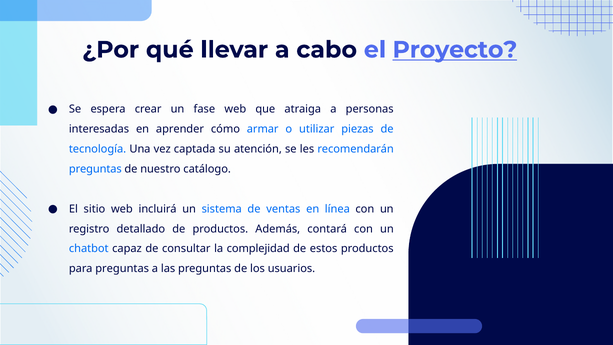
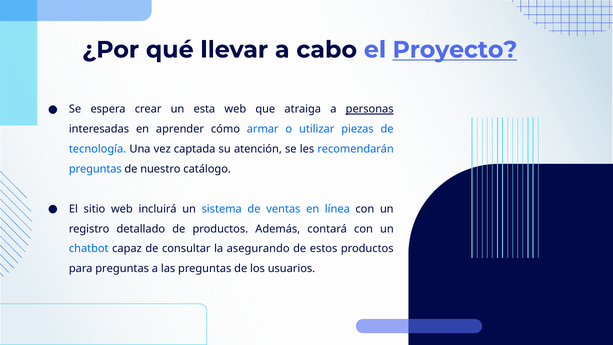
fase: fase -> esta (204, 109)
personas underline: none -> present (370, 109)
complejidad: complejidad -> asegurando (258, 249)
